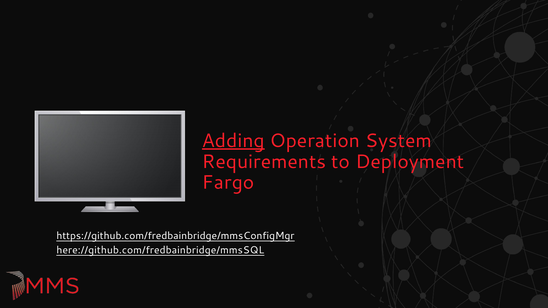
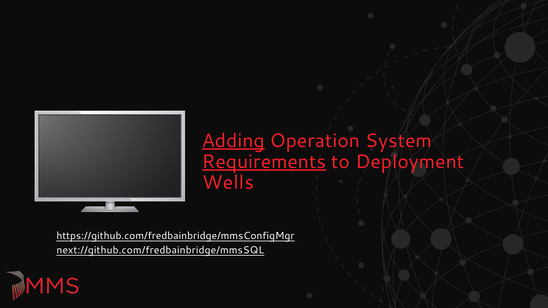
Requirements underline: none -> present (264, 162)
Fargo: Fargo -> Wells (228, 183)
here://github.com/fredbainbridge/mmsSQL: here://github.com/fredbainbridge/mmsSQL -> next://github.com/fredbainbridge/mmsSQL (160, 250)
